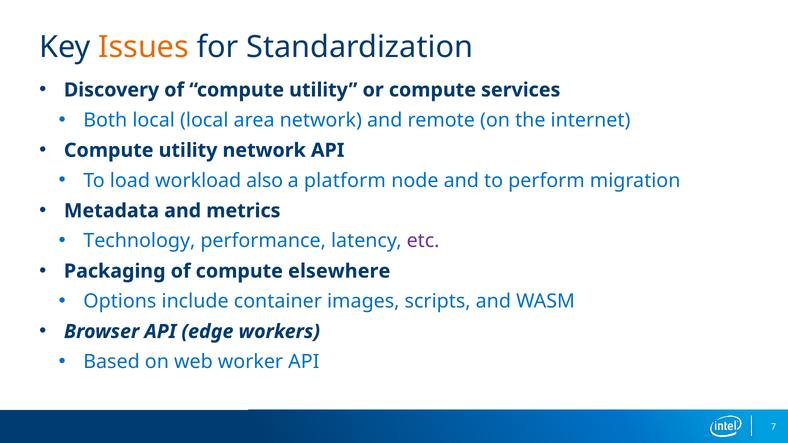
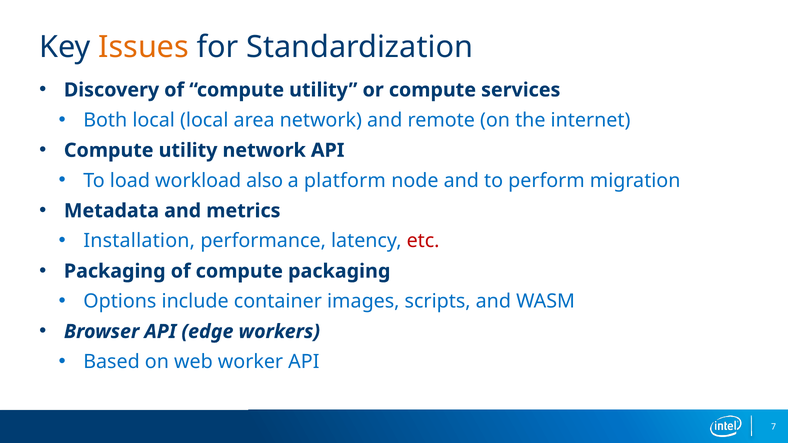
Technology: Technology -> Installation (139, 241)
etc colour: purple -> red (423, 241)
compute elsewhere: elsewhere -> packaging (339, 271)
